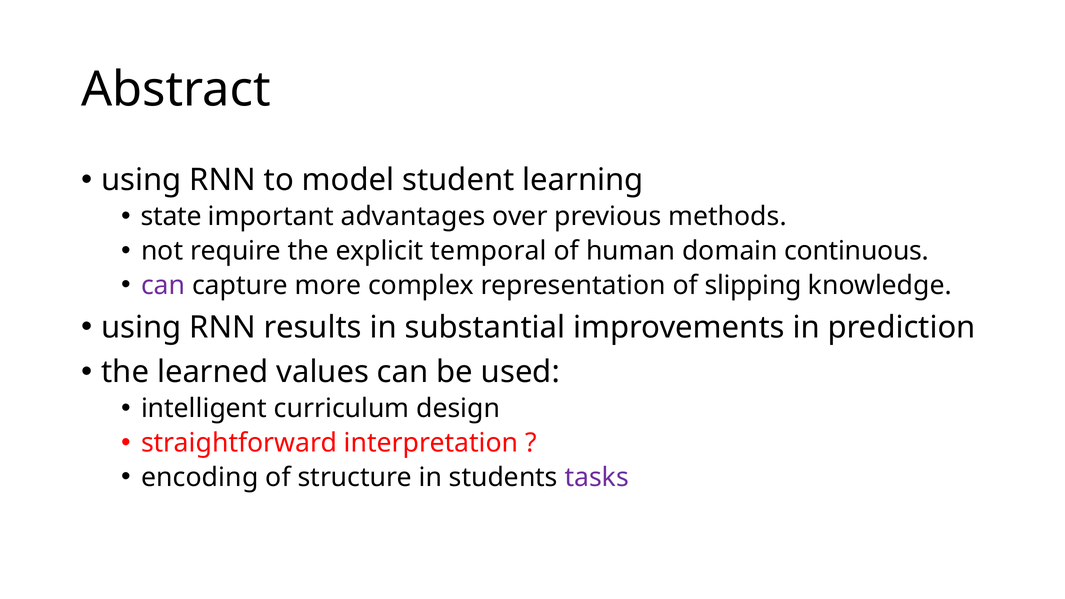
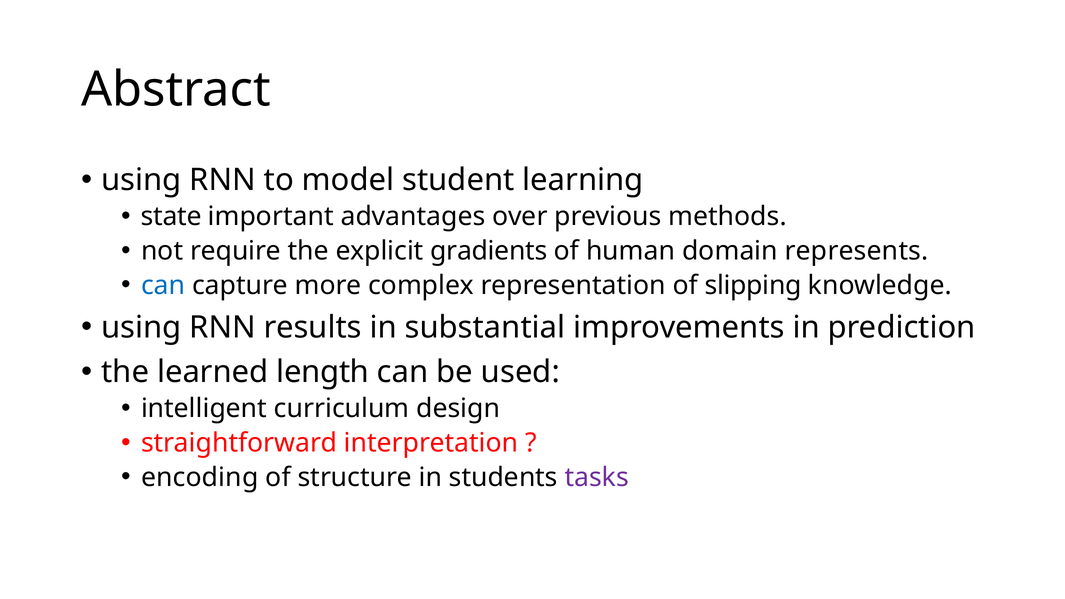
temporal: temporal -> gradients (489, 251)
continuous: continuous -> represents (857, 251)
can colour: purple -> blue (163, 285)
values: values -> length (323, 372)
